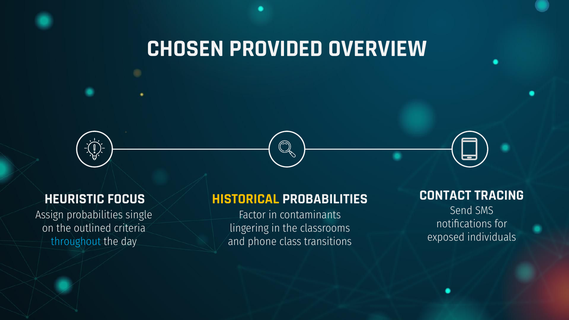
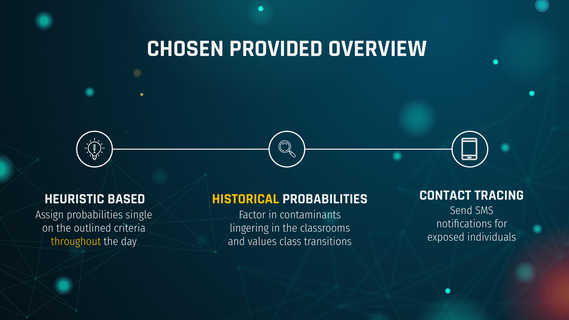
FOCUS: FOCUS -> BASED (126, 199)
throughout colour: light blue -> yellow (76, 241)
phone: phone -> values (262, 241)
